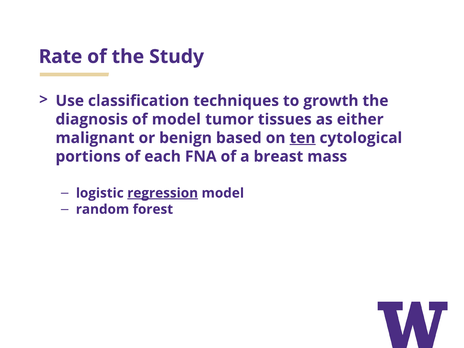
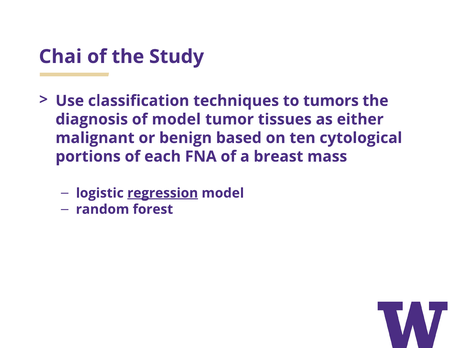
Rate: Rate -> Chai (60, 57)
growth: growth -> tumors (331, 101)
ten underline: present -> none (303, 138)
